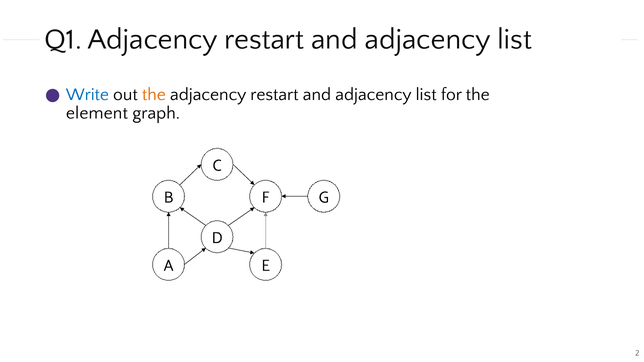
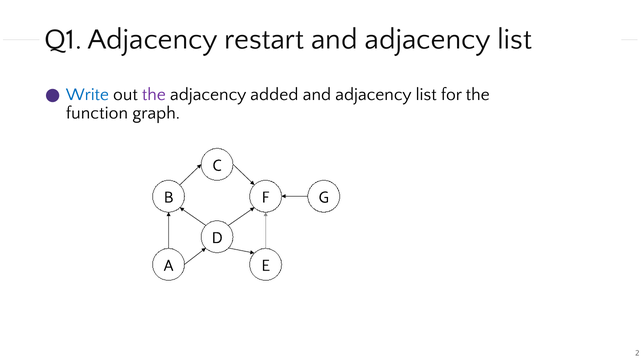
the colour: orange -> purple (154, 94)
restart: restart -> added (274, 94)
element: element -> function (97, 113)
